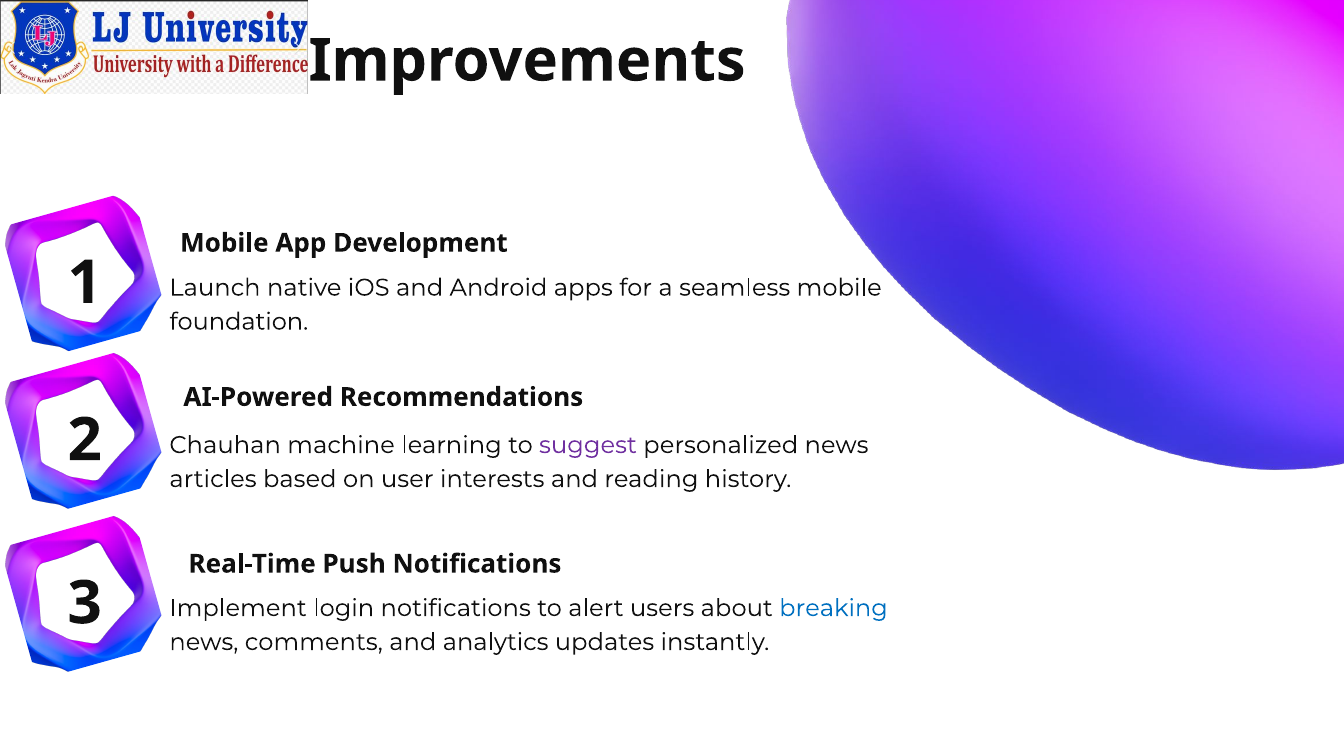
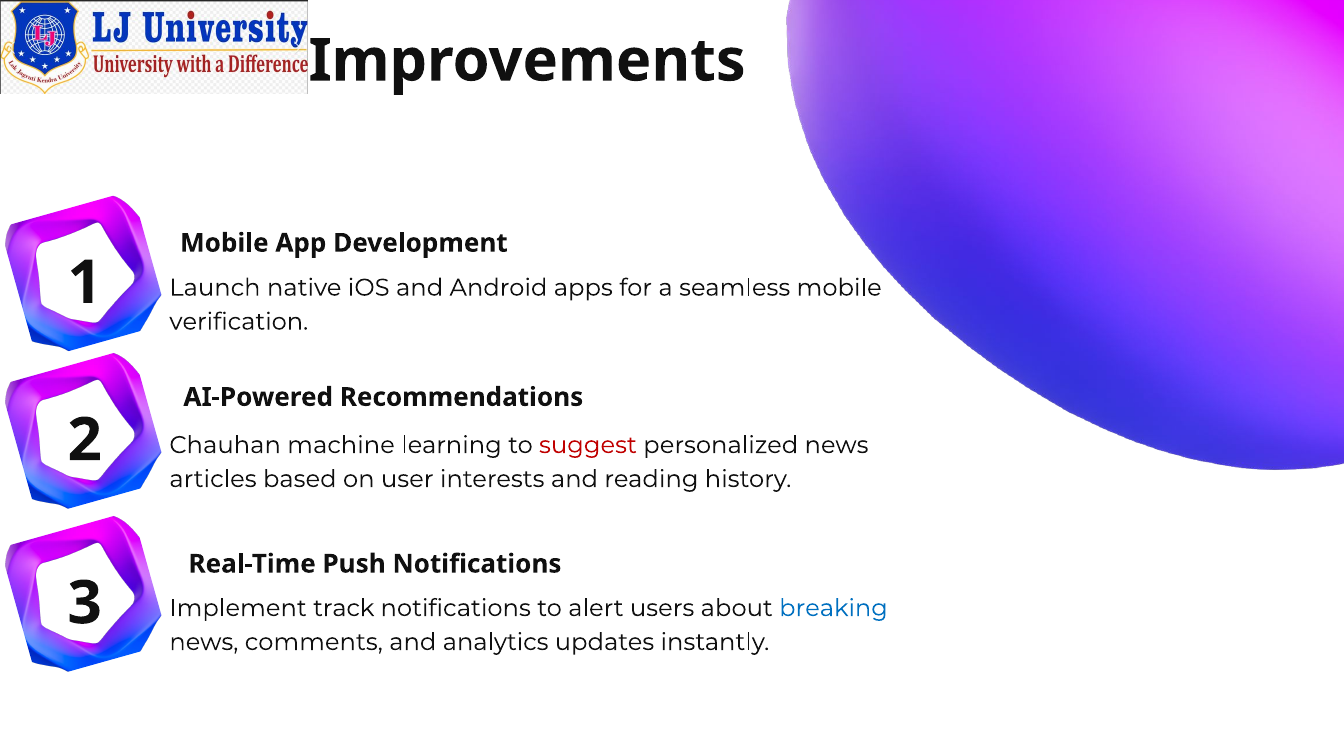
foundation: foundation -> verification (239, 322)
suggest colour: purple -> red (588, 445)
login: login -> track (344, 608)
